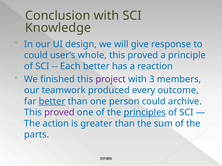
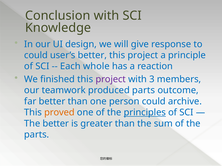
user’s whole: whole -> better (92, 55)
proved: proved -> project (143, 55)
Each better: better -> whole (96, 66)
produced every: every -> parts (144, 91)
better underline: present -> none (52, 102)
proved colour: purple -> orange (59, 113)
The action: action -> better (56, 124)
